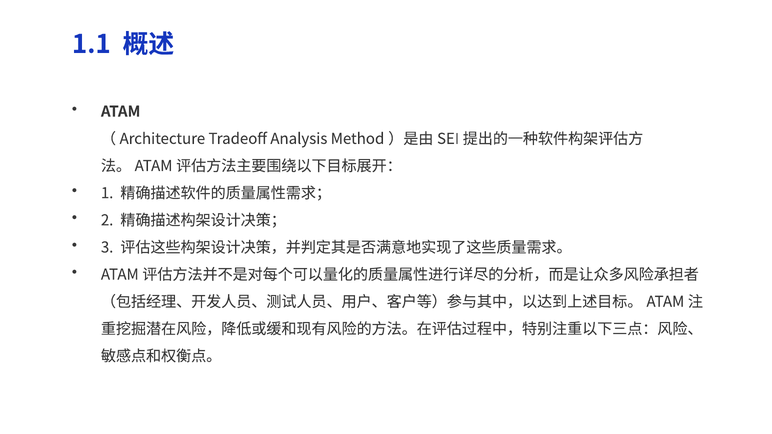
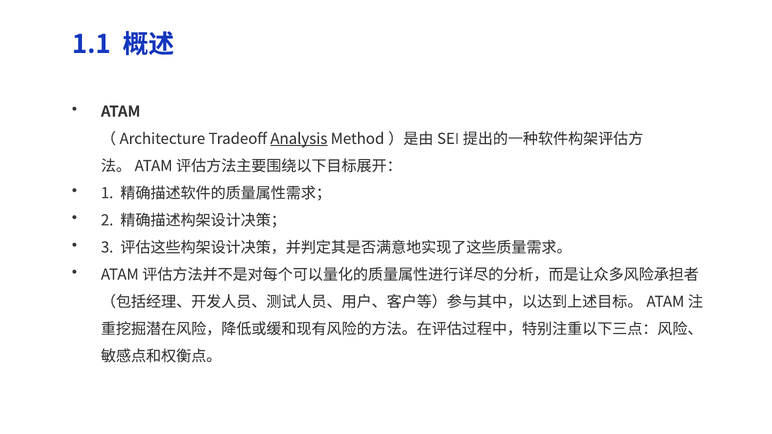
Analysis underline: none -> present (299, 139)
